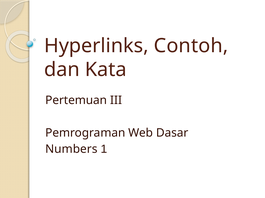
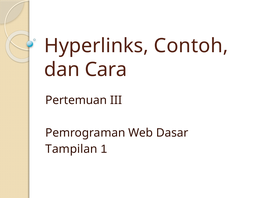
Kata: Kata -> Cara (106, 70)
Numbers: Numbers -> Tampilan (71, 150)
